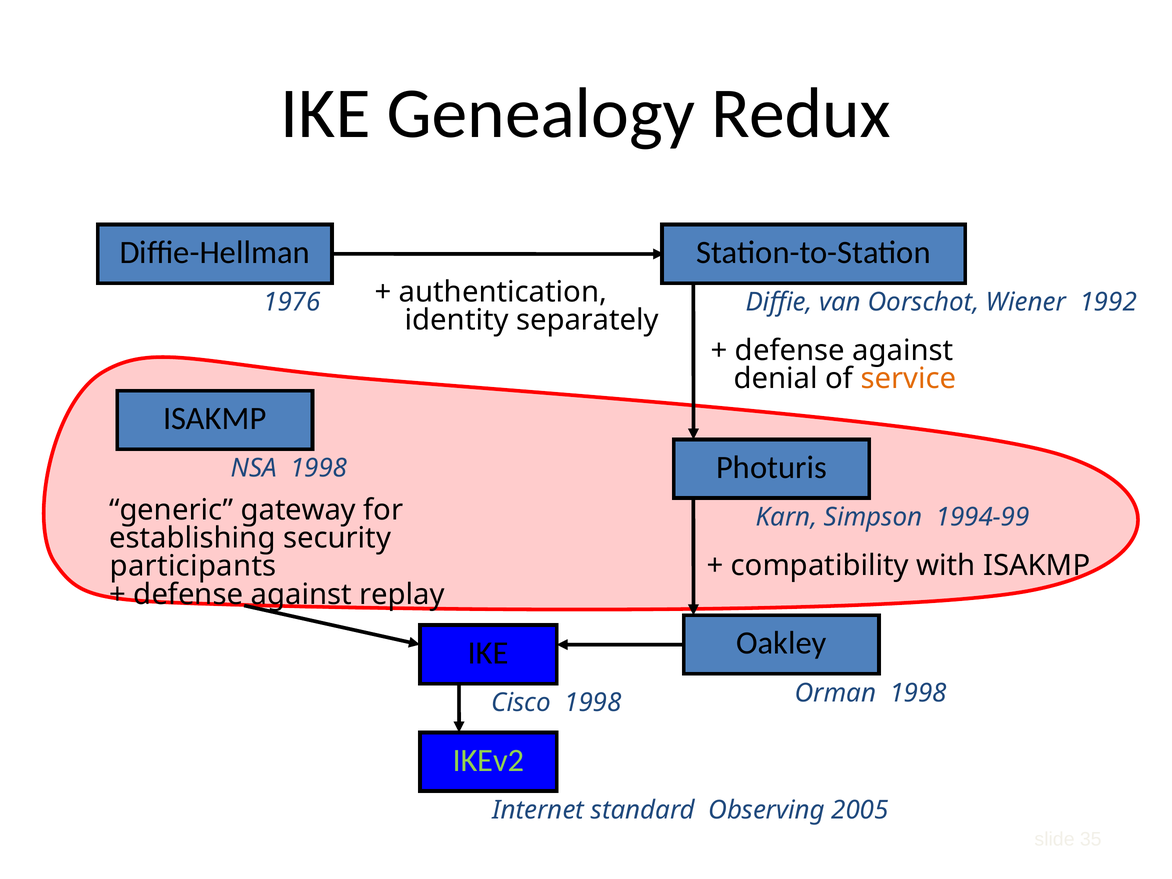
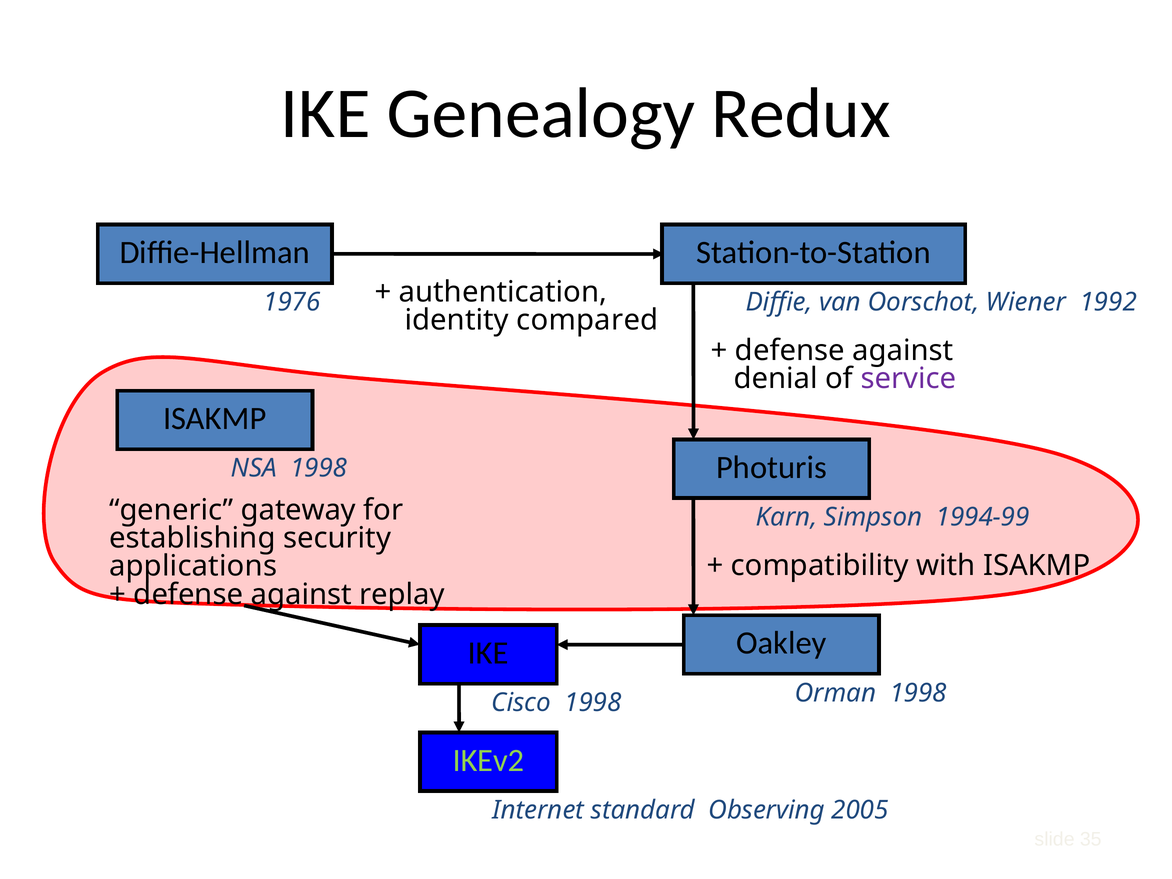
separately: separately -> compared (587, 320)
service colour: orange -> purple (908, 379)
participants: participants -> applications (193, 566)
